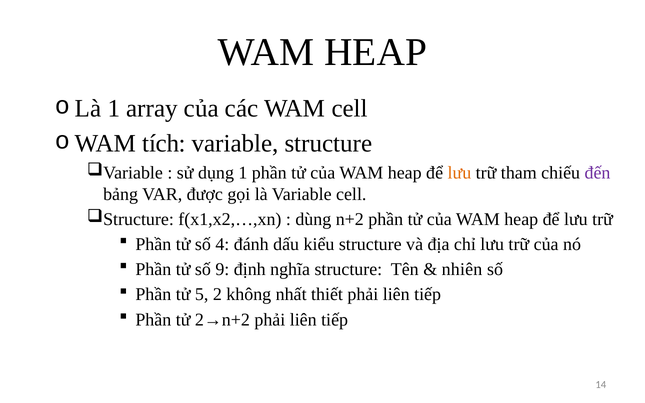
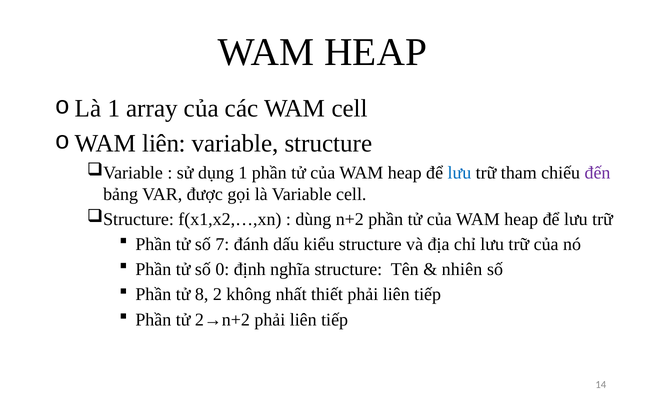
tích: tích -> liên (164, 144)
lưu colour: orange -> blue (459, 173)
4: 4 -> 7 (222, 244)
9: 9 -> 0 (222, 270)
5: 5 -> 8 (202, 295)
